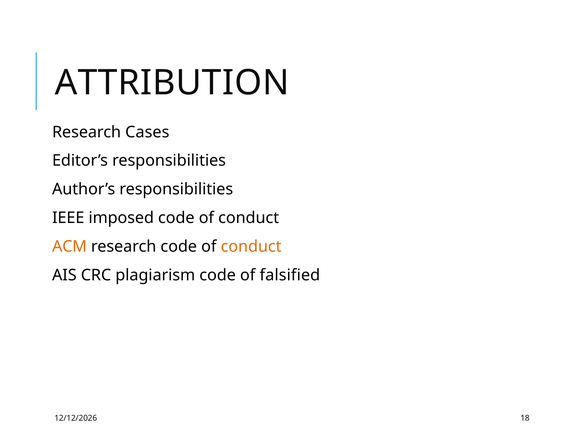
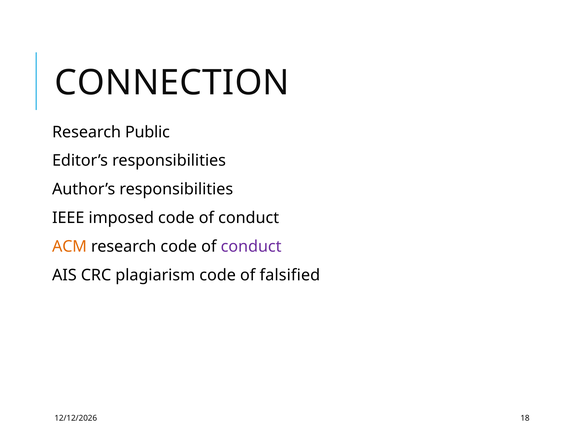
ATTRIBUTION: ATTRIBUTION -> CONNECTION (172, 83)
Cases: Cases -> Public (147, 132)
conduct colour: orange -> purple (251, 247)
